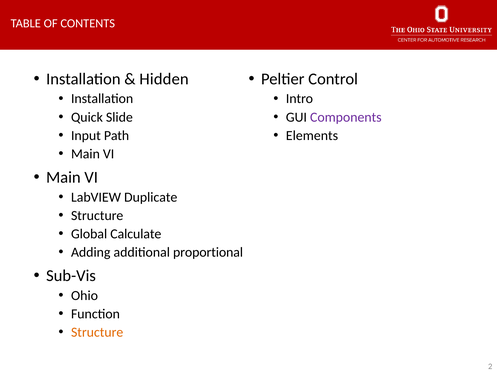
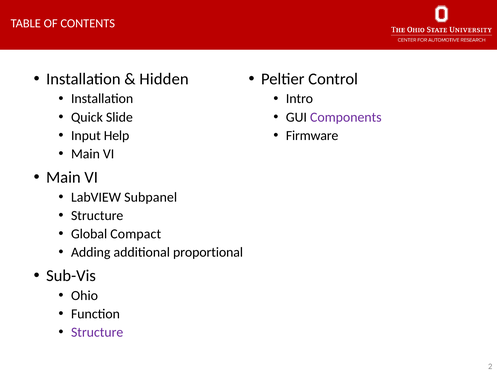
Path: Path -> Help (117, 135)
Elements: Elements -> Firmware (312, 135)
Duplicate: Duplicate -> Subpanel (151, 197)
Calculate: Calculate -> Compact (136, 234)
Structure colour: orange -> purple (97, 332)
